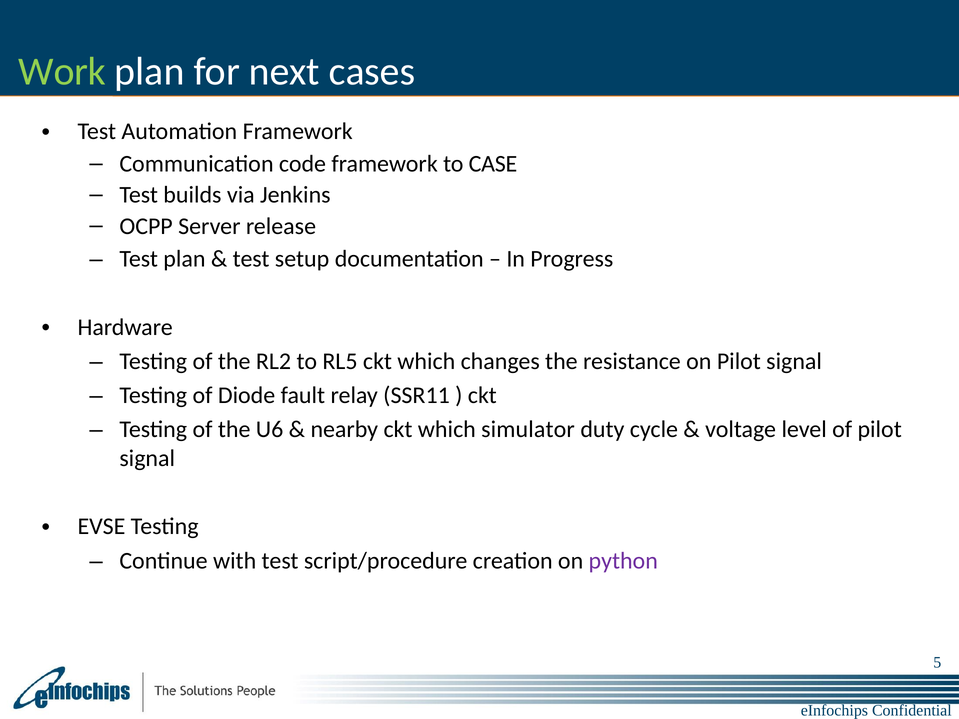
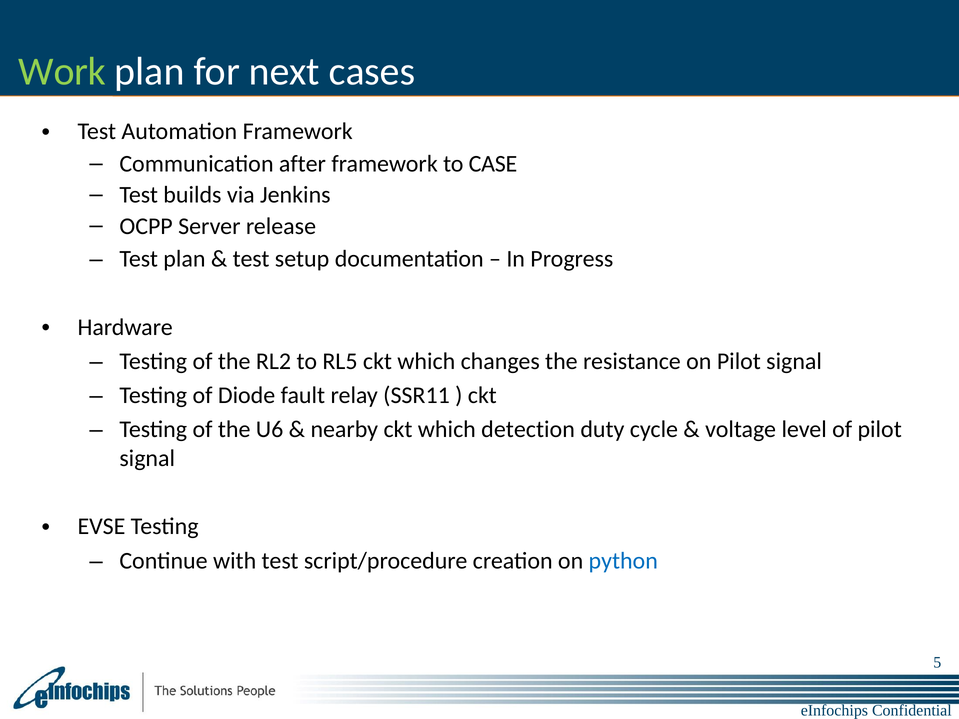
code: code -> after (302, 164)
simulator: simulator -> detection (528, 429)
python colour: purple -> blue (623, 561)
